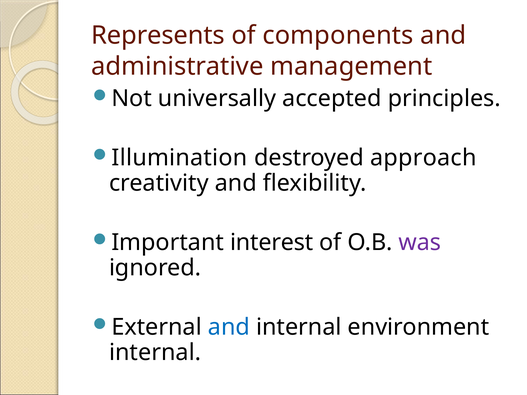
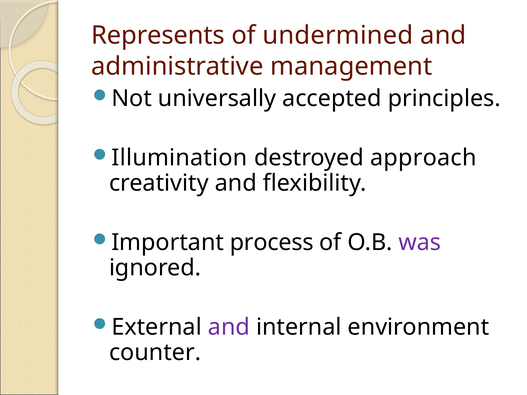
components: components -> undermined (338, 36)
interest: interest -> process (272, 243)
and colour: blue -> purple (229, 327)
internal: internal -> counter (155, 353)
